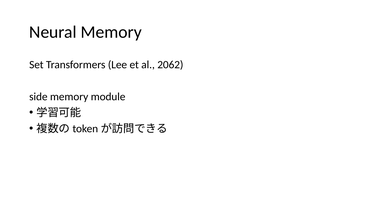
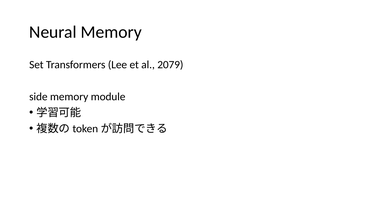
2062: 2062 -> 2079 (170, 65)
